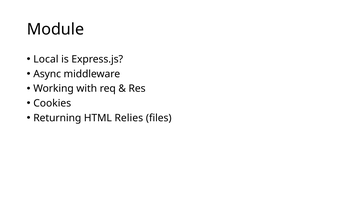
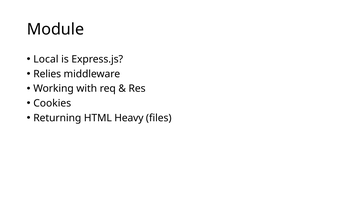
Async: Async -> Relies (47, 74)
Relies: Relies -> Heavy (129, 118)
